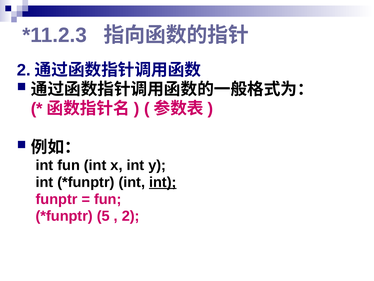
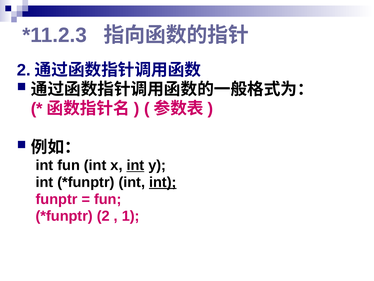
int underline: none -> present (135, 165)
5: 5 -> 2 (103, 216)
2: 2 -> 1 (131, 216)
